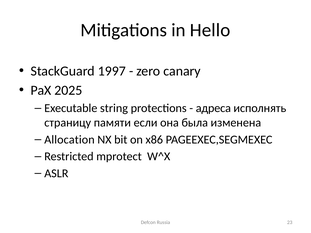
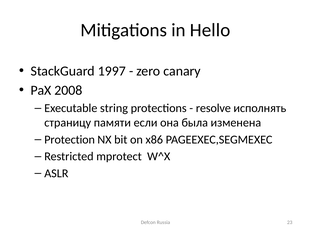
2025: 2025 -> 2008 (68, 90)
адреса: адреса -> resolve (213, 108)
Allocation: Allocation -> Protection (70, 140)
